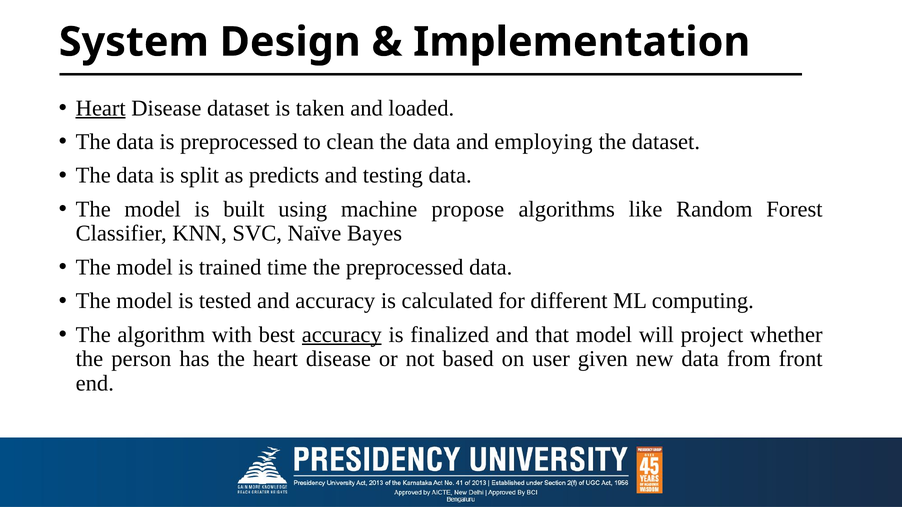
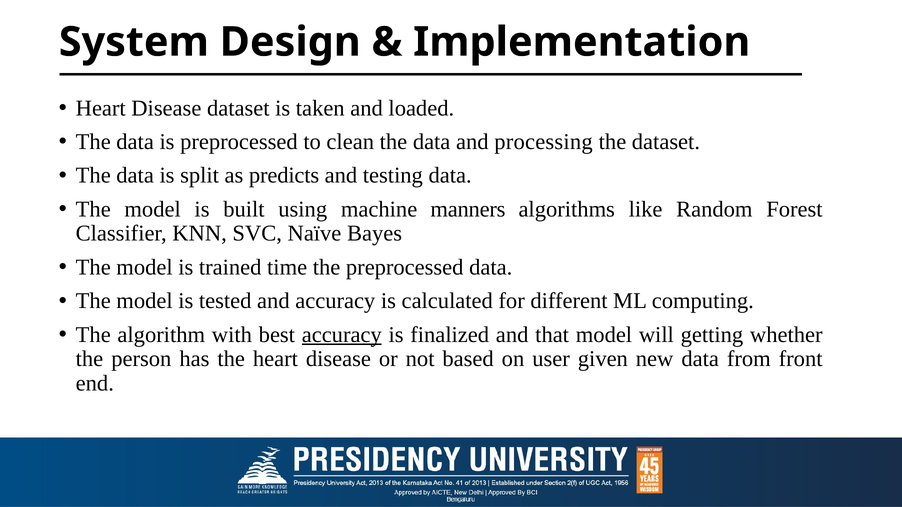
Heart underline: present -> none (101, 108)
employing: employing -> processing (544, 142)
propose: propose -> manners (468, 209)
project: project -> getting (712, 335)
